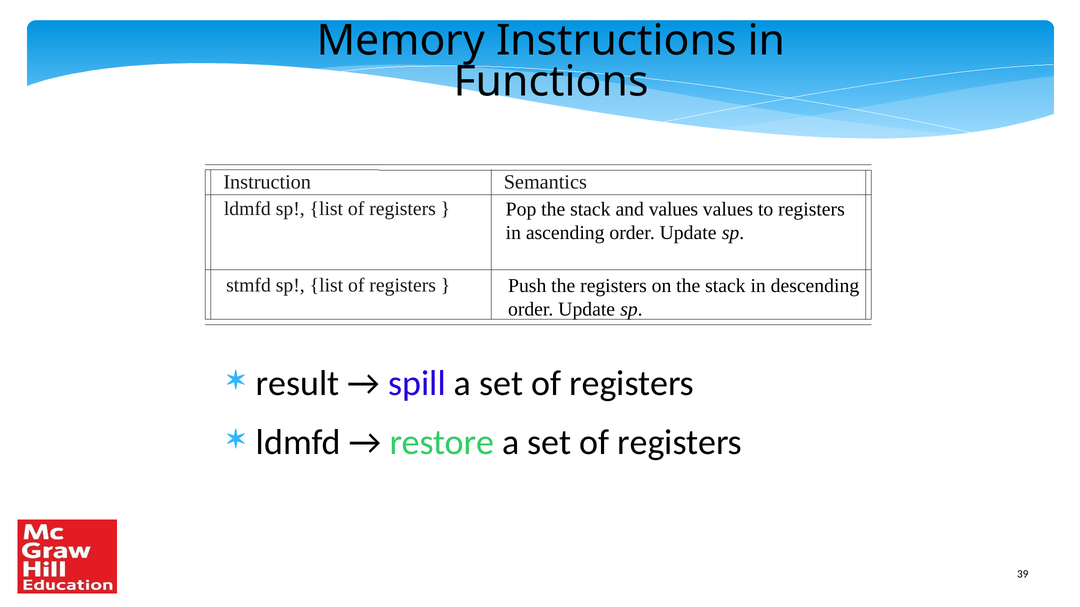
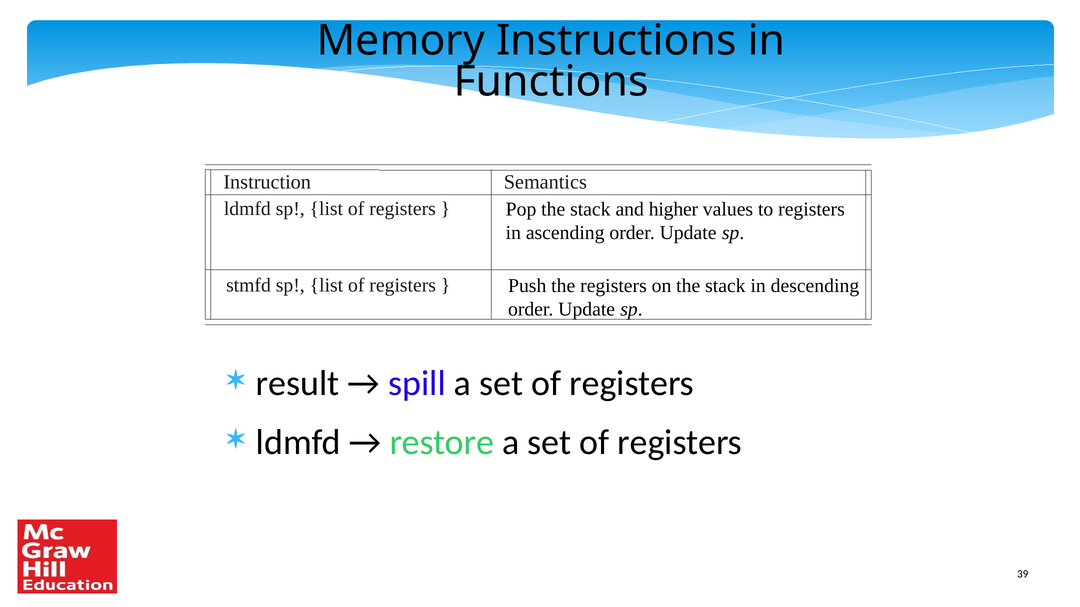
and values: values -> higher (673, 209)
